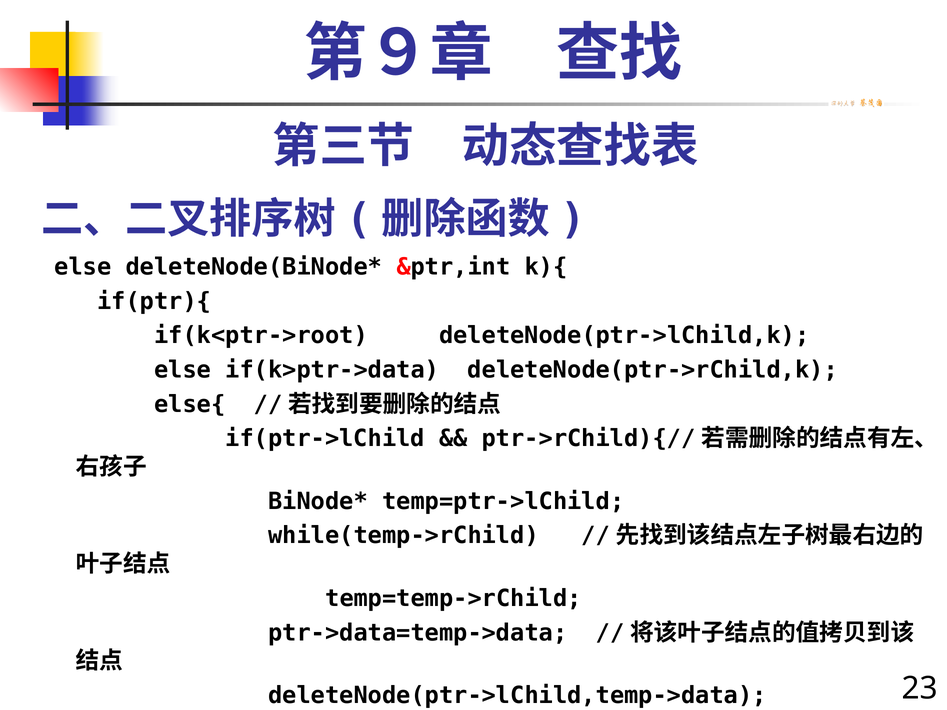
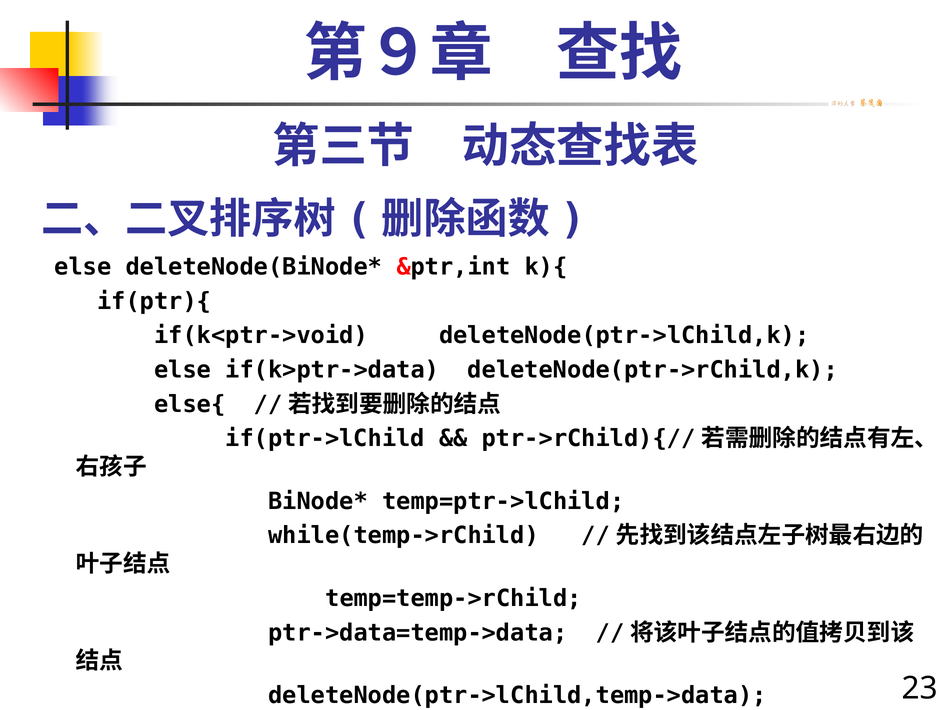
if(k<ptr->root: if(k<ptr->root -> if(k<ptr->void (261, 336)
